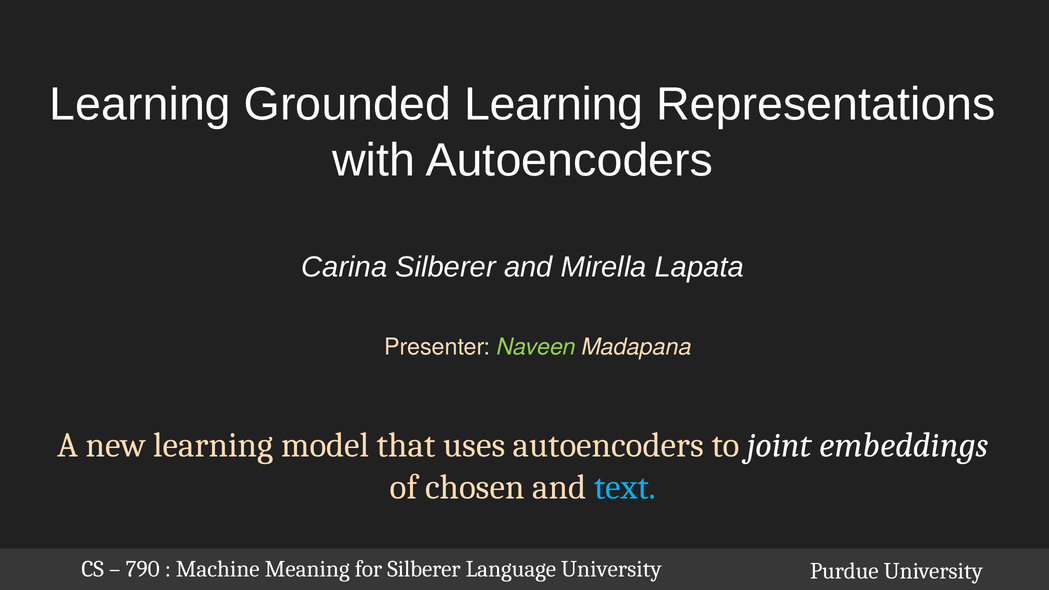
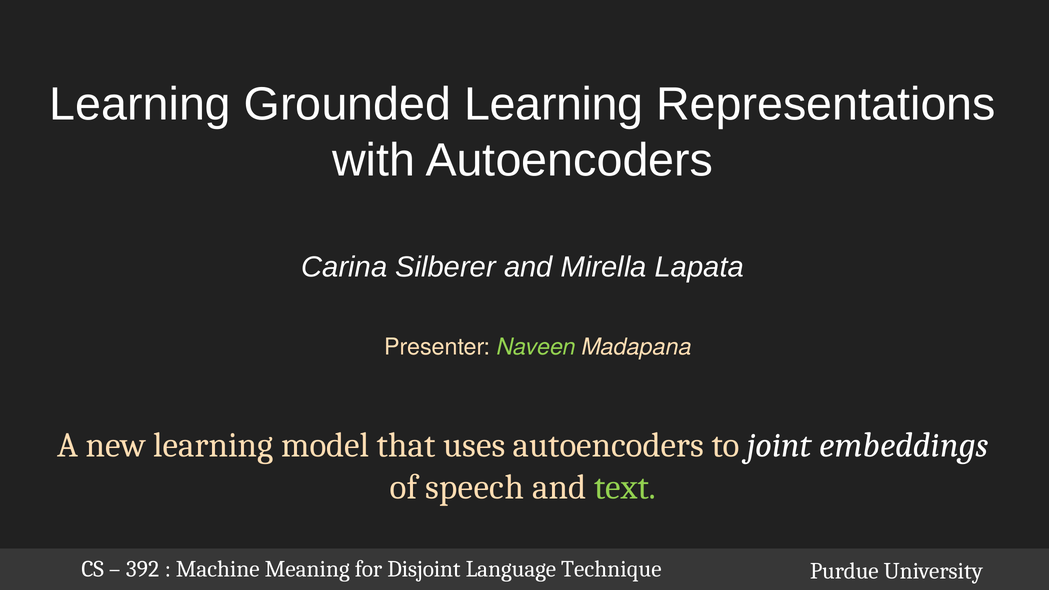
chosen: chosen -> speech (475, 487)
text colour: light blue -> light green (625, 487)
790: 790 -> 392 (143, 569)
for Silberer: Silberer -> Disjoint (424, 569)
Language University: University -> Technique (611, 569)
